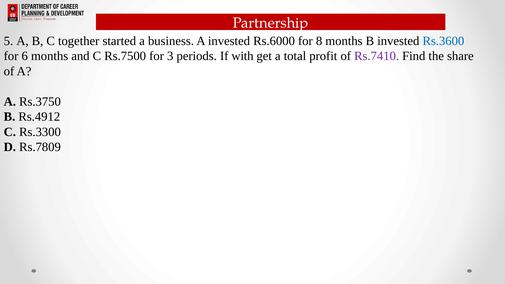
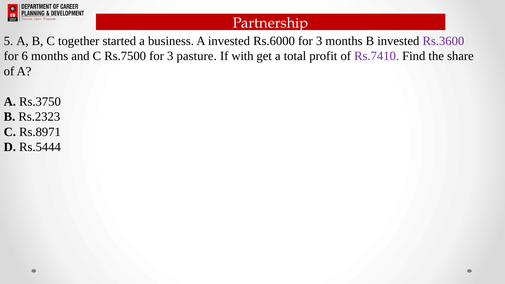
Rs.6000 for 8: 8 -> 3 (319, 41)
Rs.3600 colour: blue -> purple (443, 41)
periods: periods -> pasture (197, 56)
Rs.4912: Rs.4912 -> Rs.2323 (39, 117)
Rs.3300: Rs.3300 -> Rs.8971 (40, 132)
Rs.7809: Rs.7809 -> Rs.5444 (40, 147)
